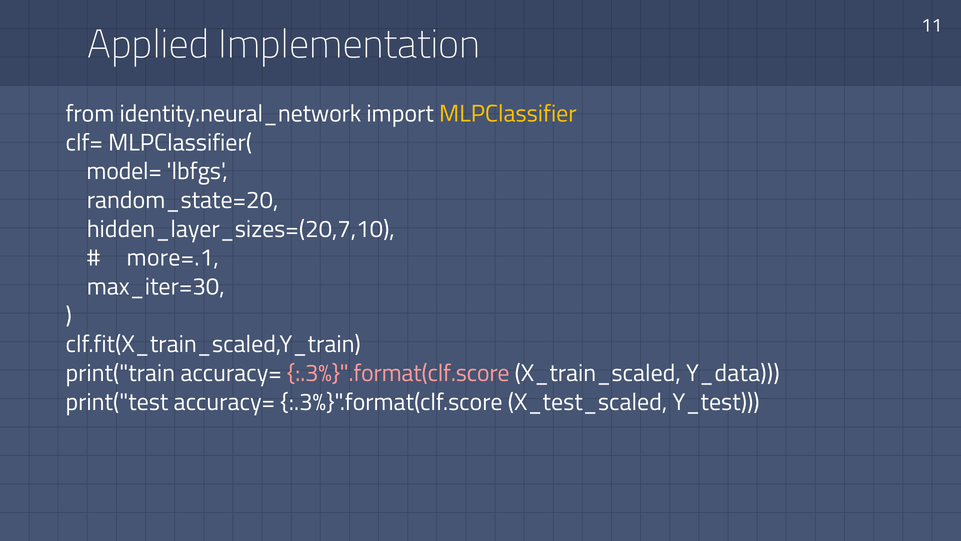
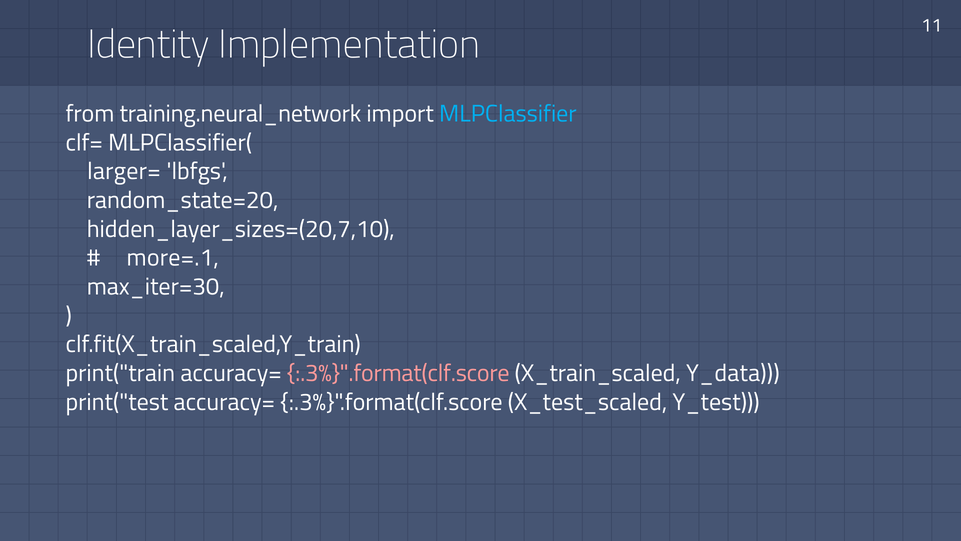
Applied: Applied -> Identity (149, 44)
identity.neural_network: identity.neural_network -> training.neural_network (240, 114)
MLPClassifier colour: yellow -> light blue (508, 114)
model=: model= -> larger= (124, 171)
